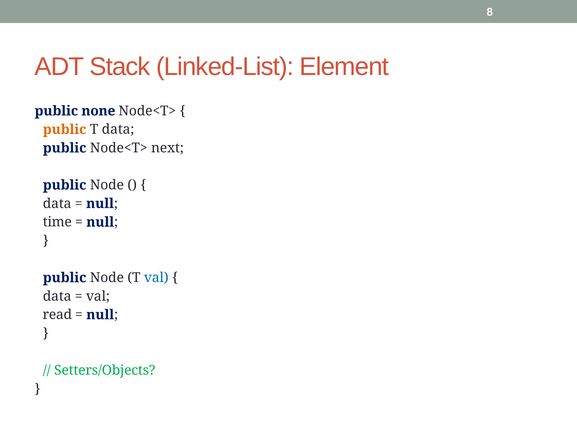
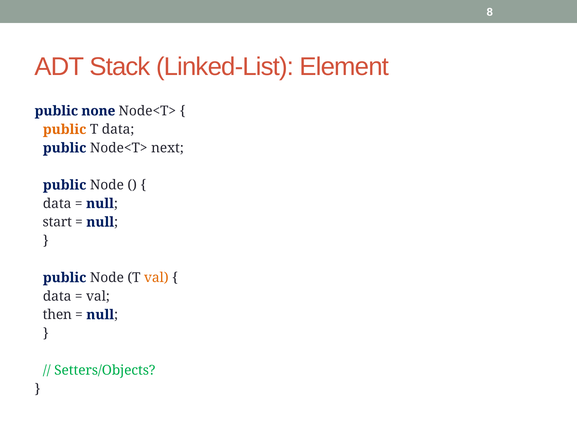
time: time -> start (57, 222)
val colour: blue -> orange (156, 278)
read: read -> then (57, 315)
